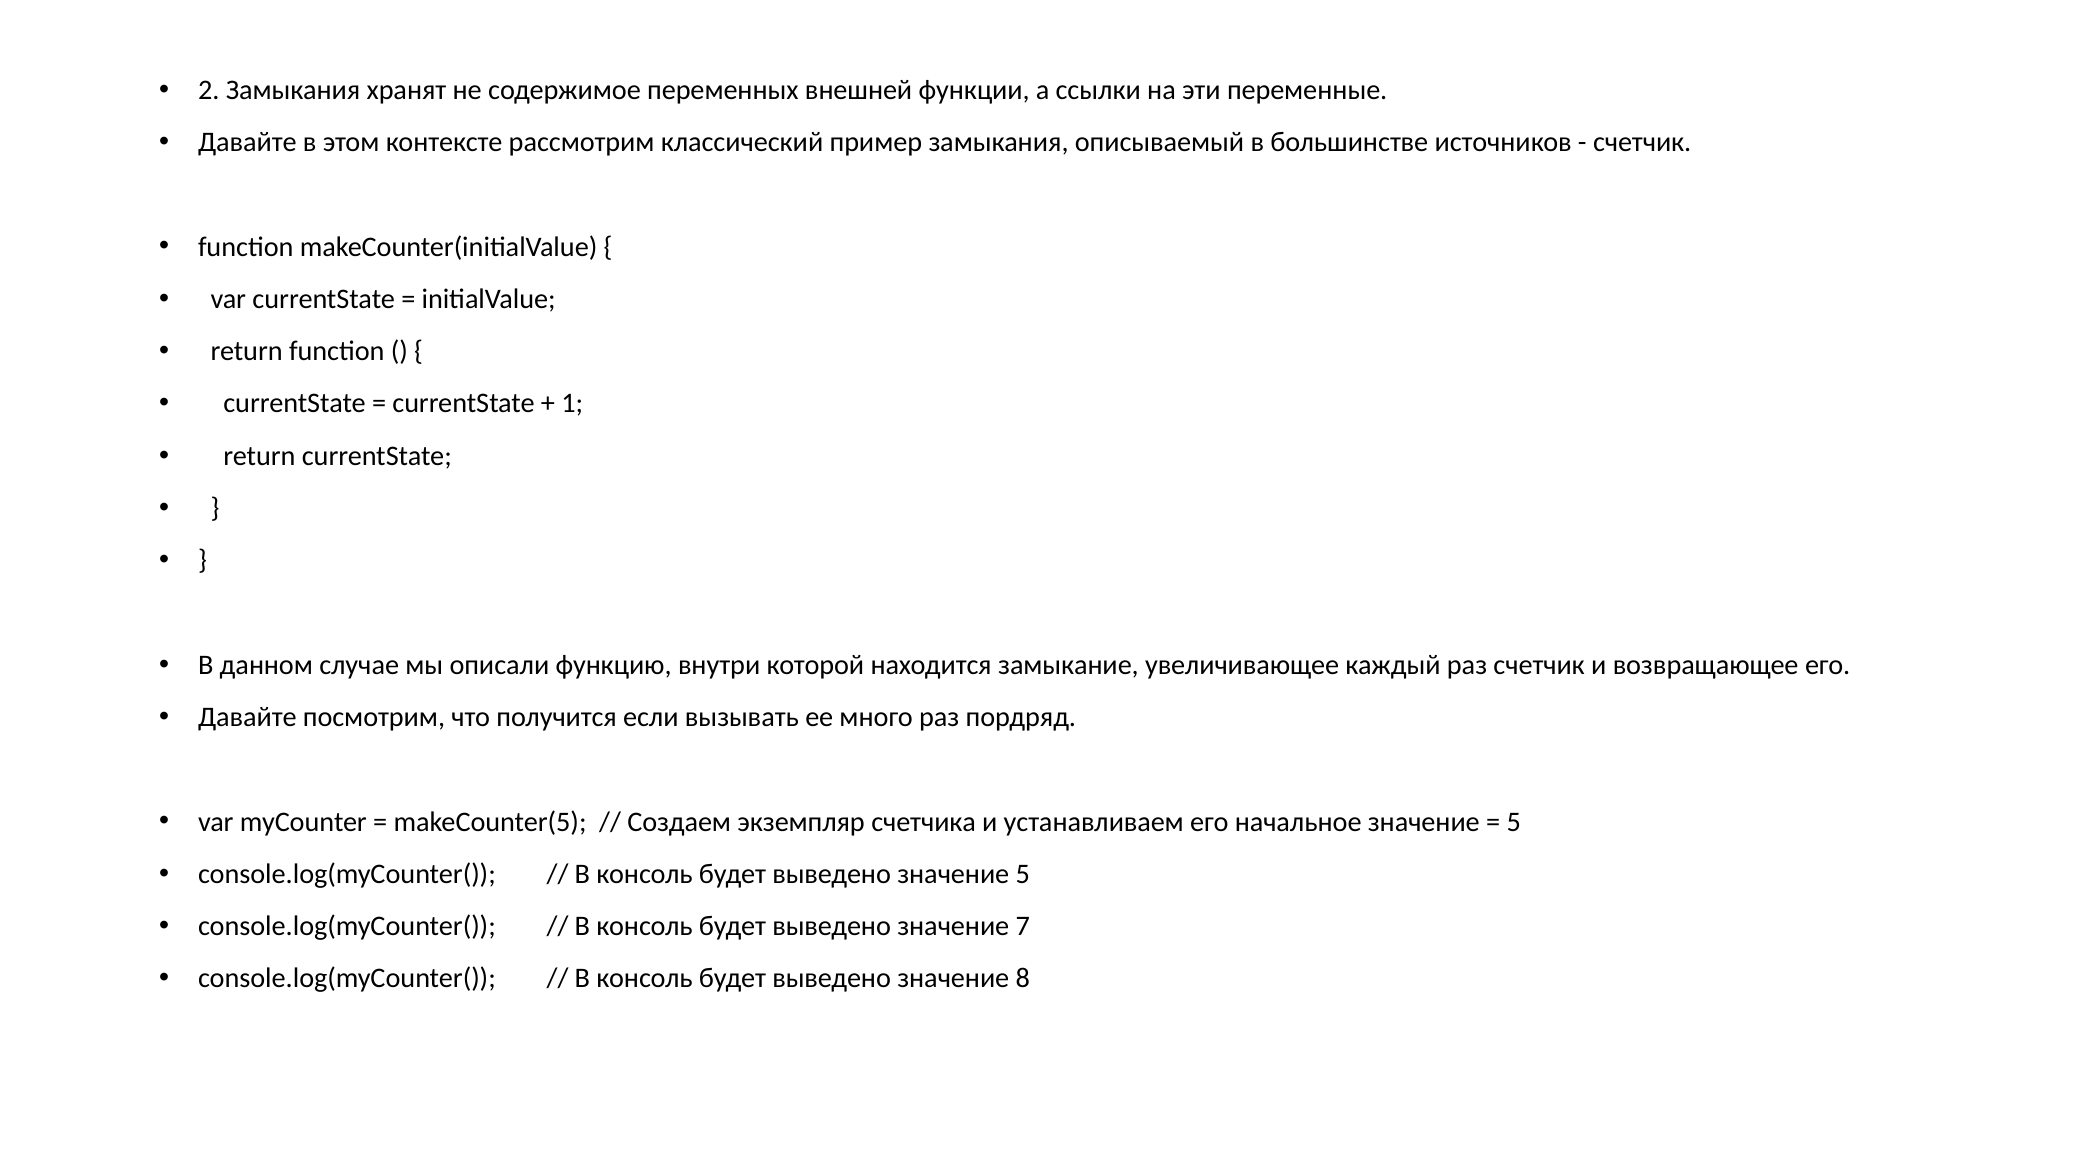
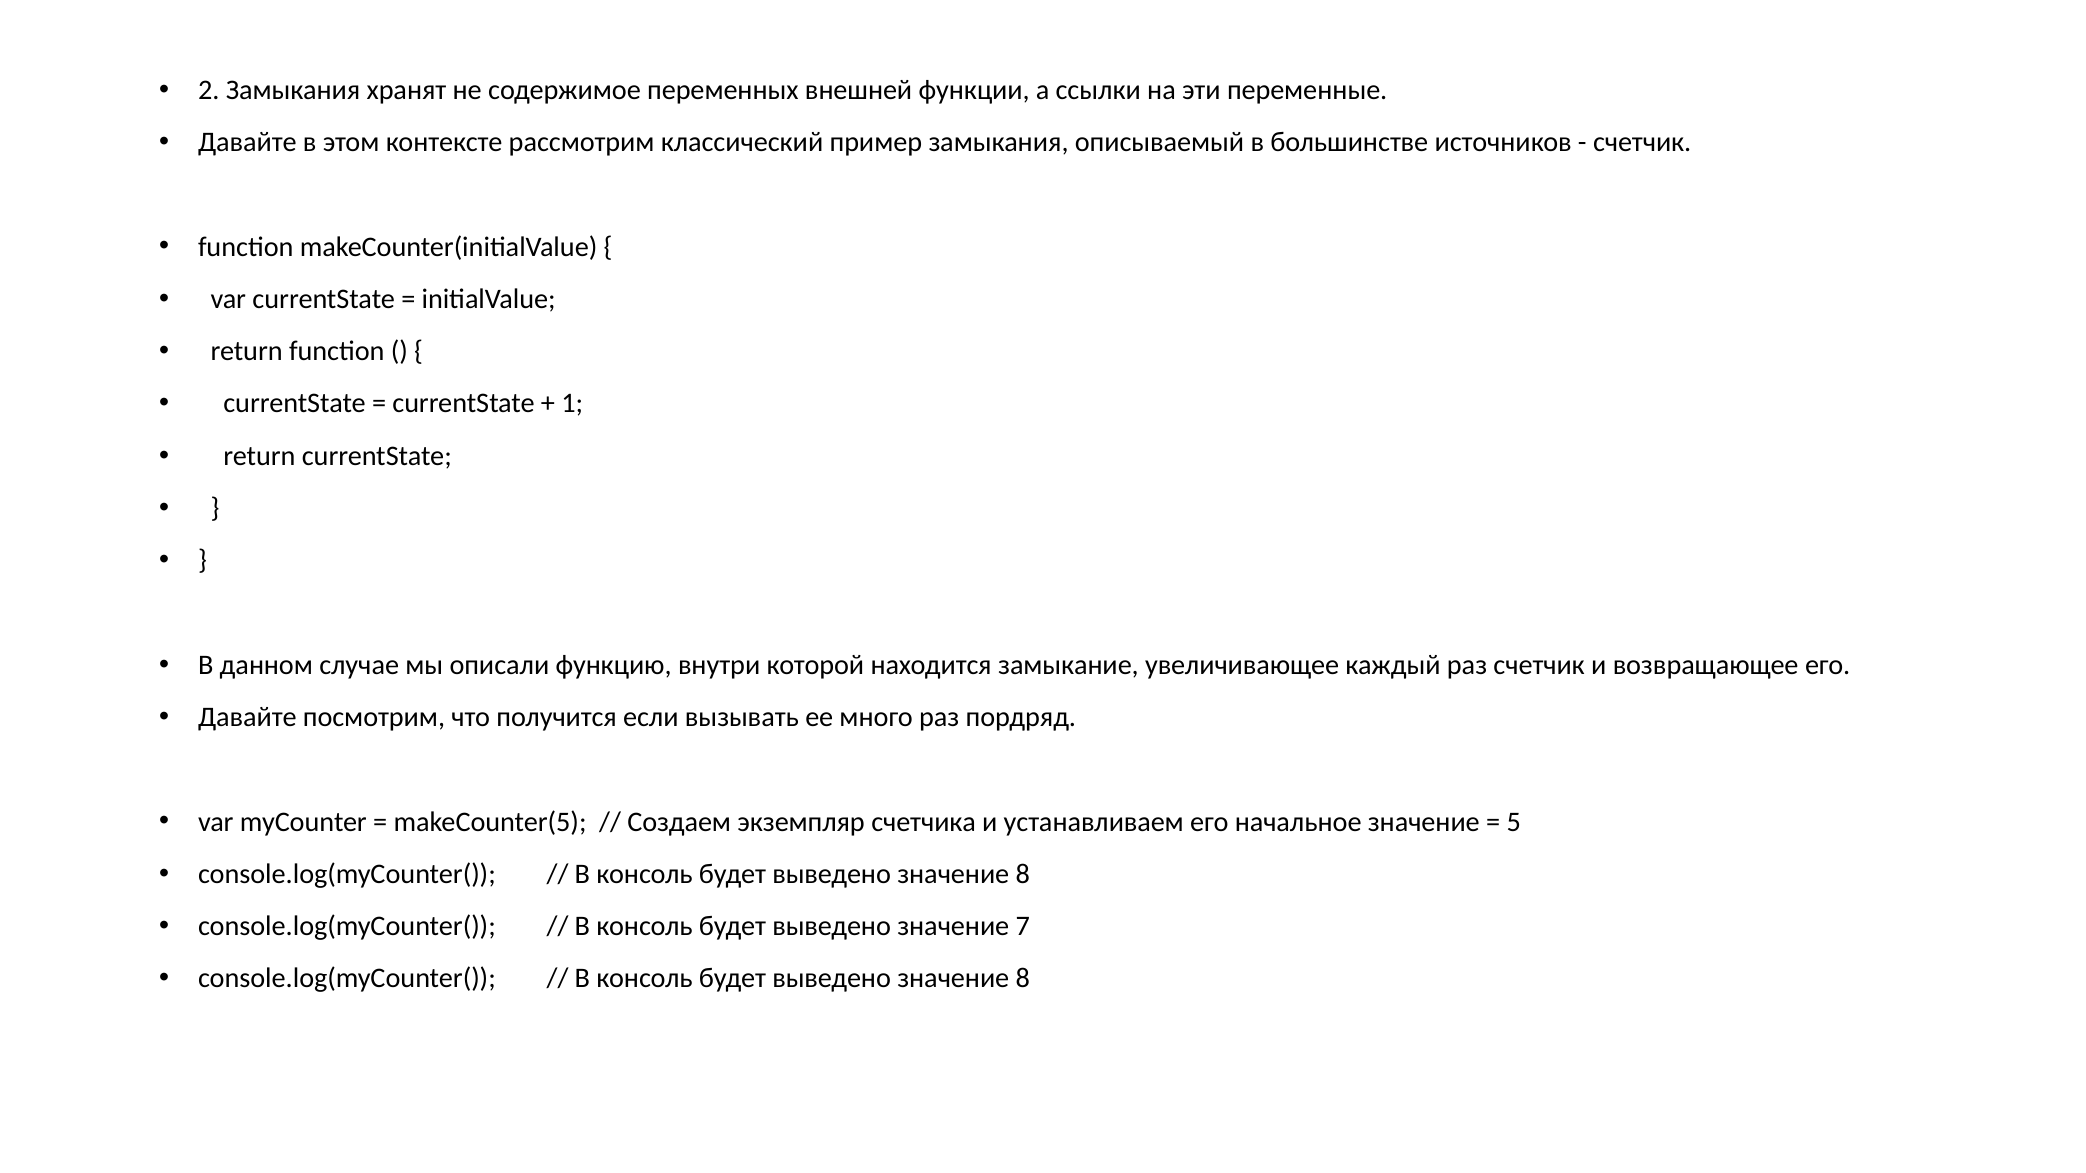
5: 5 -> 8 (1023, 874)
